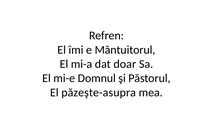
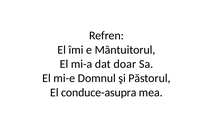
păzeşte-asupra: păzeşte-asupra -> conduce-asupra (99, 92)
